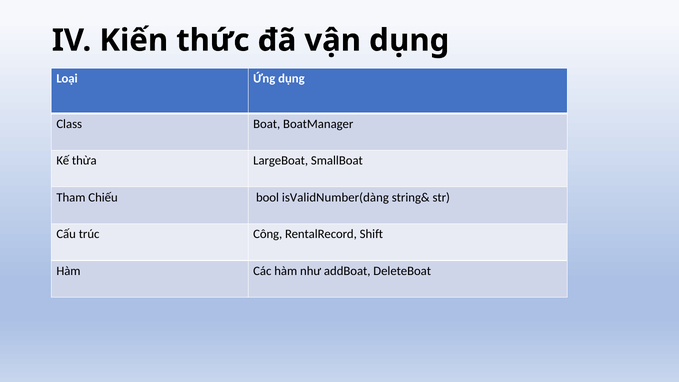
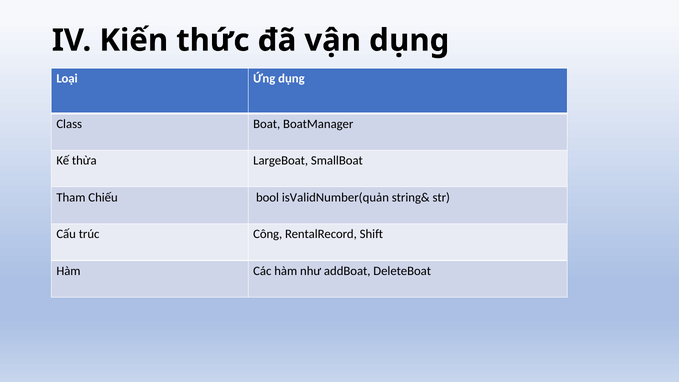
isValidNumber(dàng: isValidNumber(dàng -> isValidNumber(quản (335, 197)
